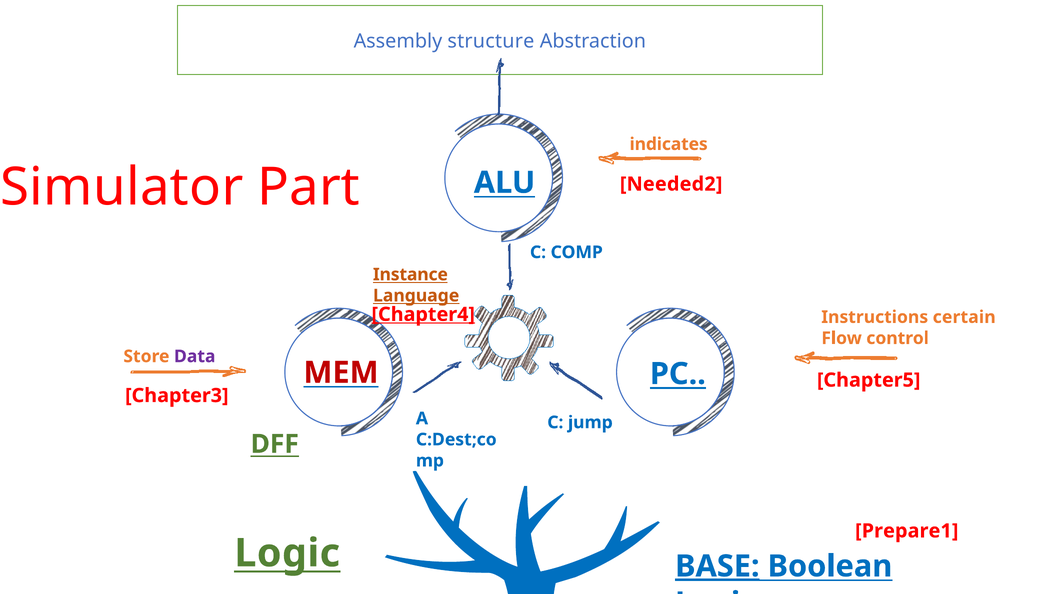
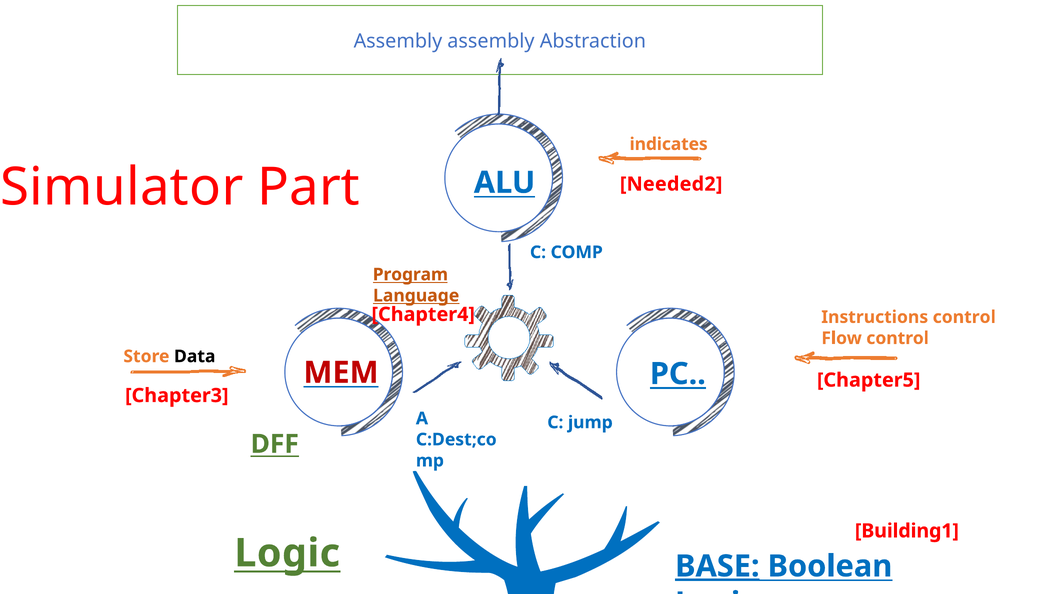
Assembly structure: structure -> assembly (491, 41)
Instance: Instance -> Program (410, 275)
Chapter4 underline: present -> none (423, 314)
Instructions certain: certain -> control (964, 317)
Data colour: purple -> black (195, 356)
Prepare1: Prepare1 -> Building1 (907, 531)
